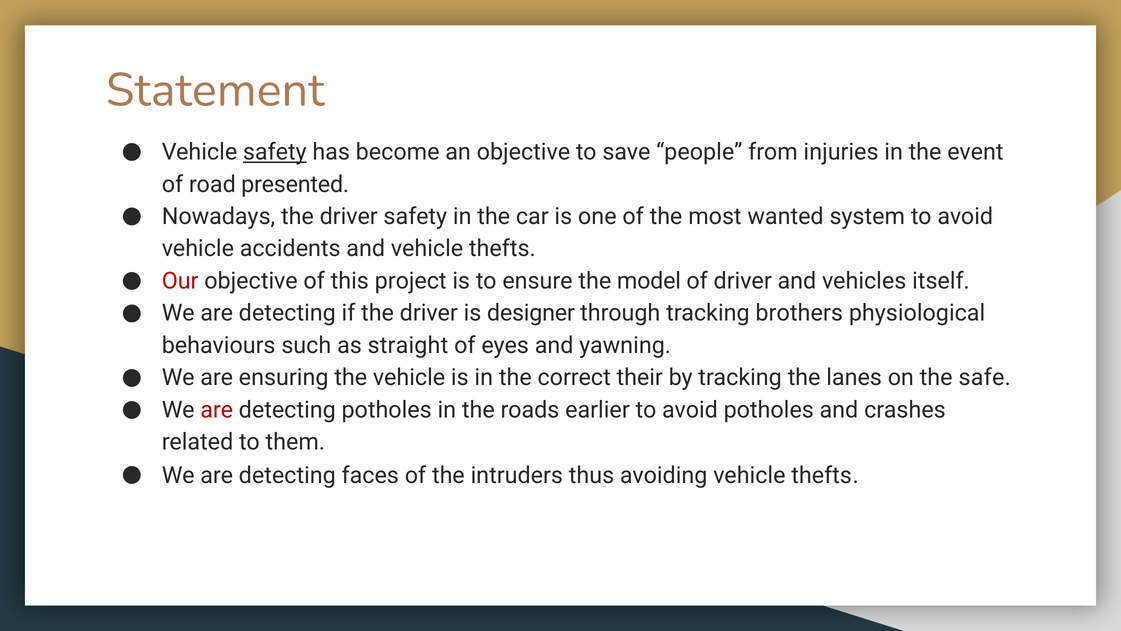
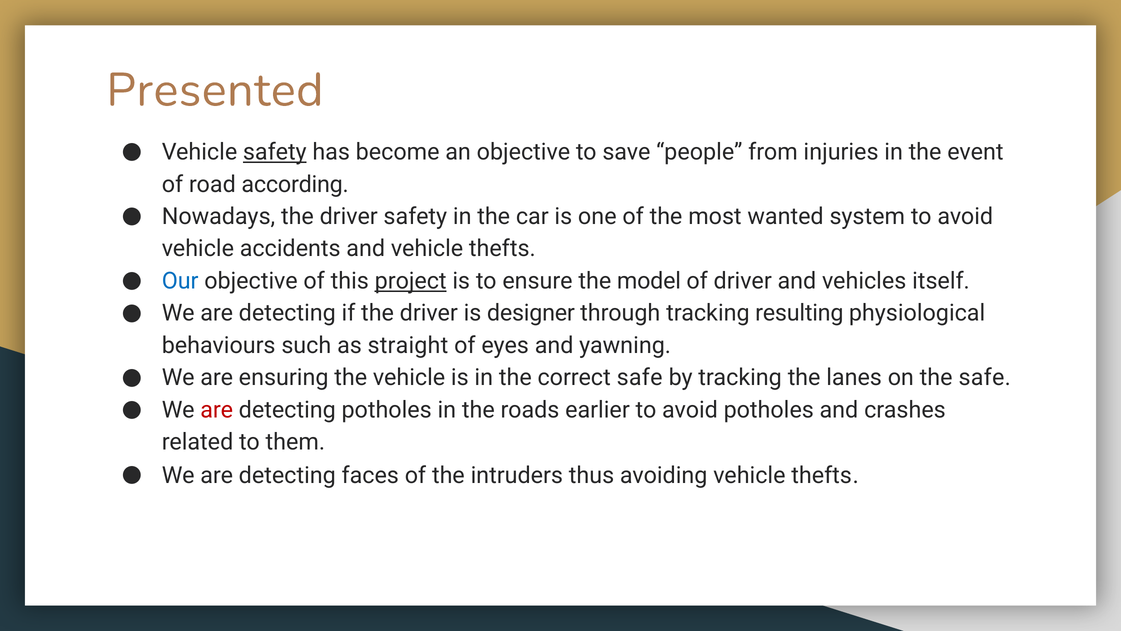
Statement: Statement -> Presented (215, 90)
presented: presented -> according (295, 184)
Our colour: red -> blue (180, 281)
project underline: none -> present (411, 281)
brothers: brothers -> resulting (799, 313)
correct their: their -> safe (640, 377)
